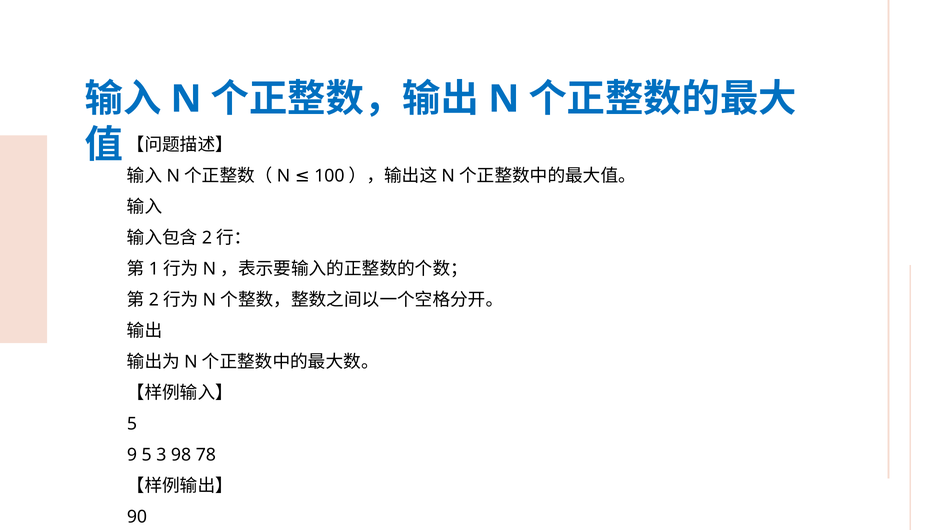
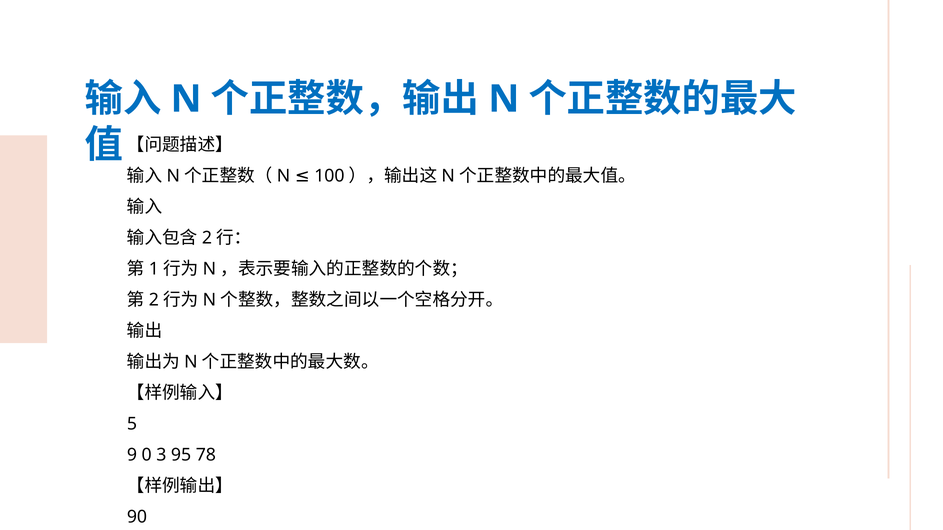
9 5: 5 -> 0 (147, 455)
98: 98 -> 95 (181, 455)
